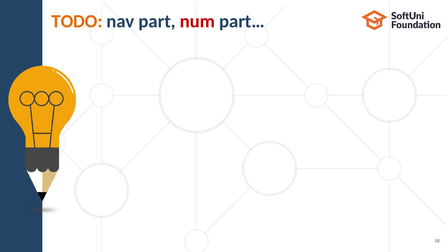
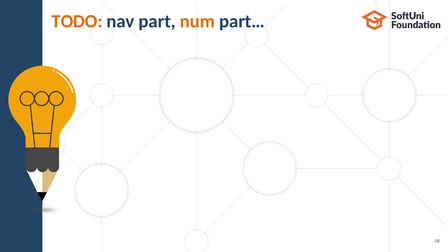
num colour: red -> orange (197, 21)
